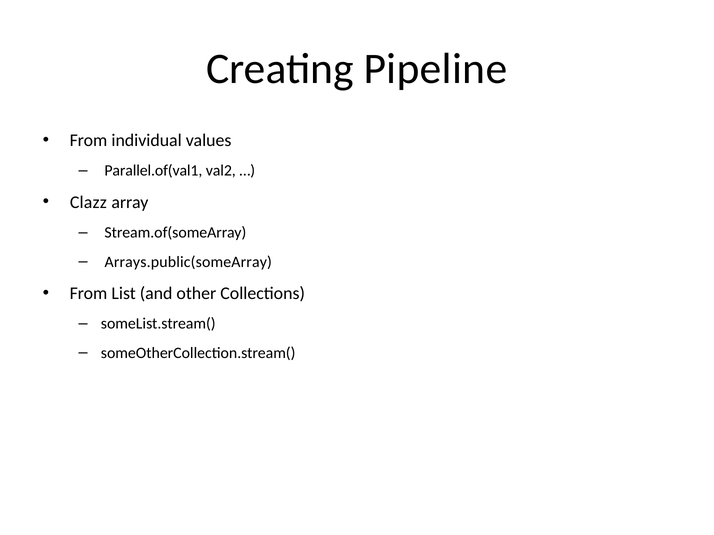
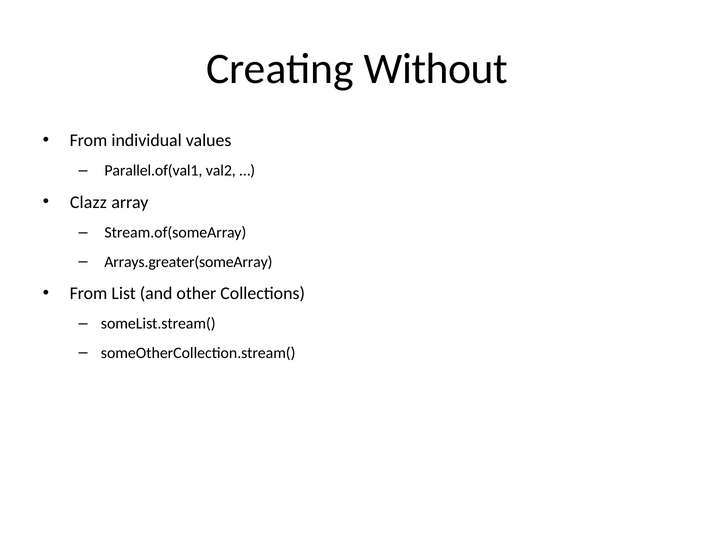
Pipeline: Pipeline -> Without (436, 69)
Arrays.public(someArray: Arrays.public(someArray -> Arrays.greater(someArray (188, 262)
